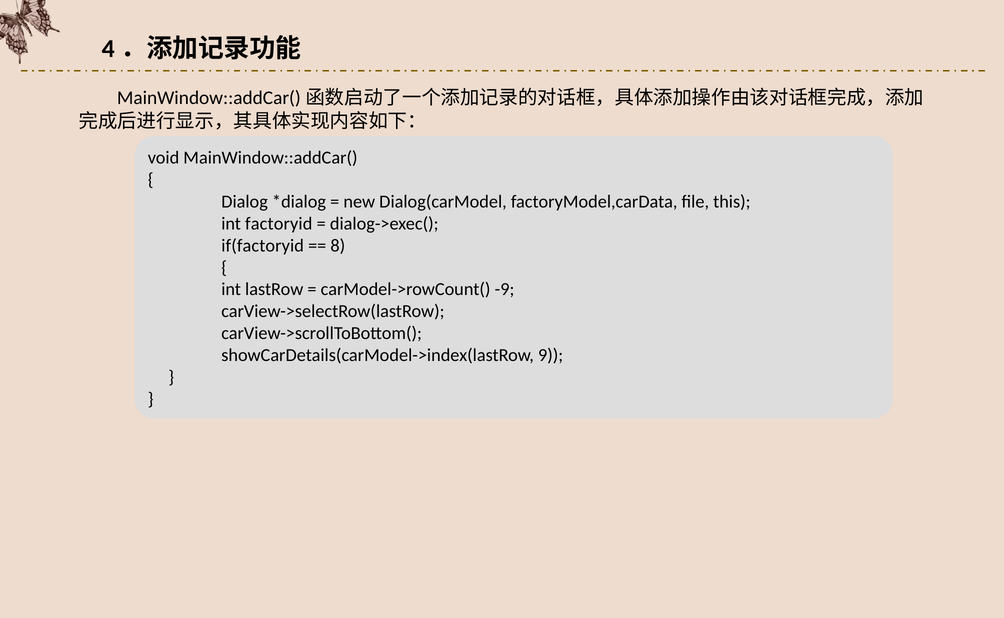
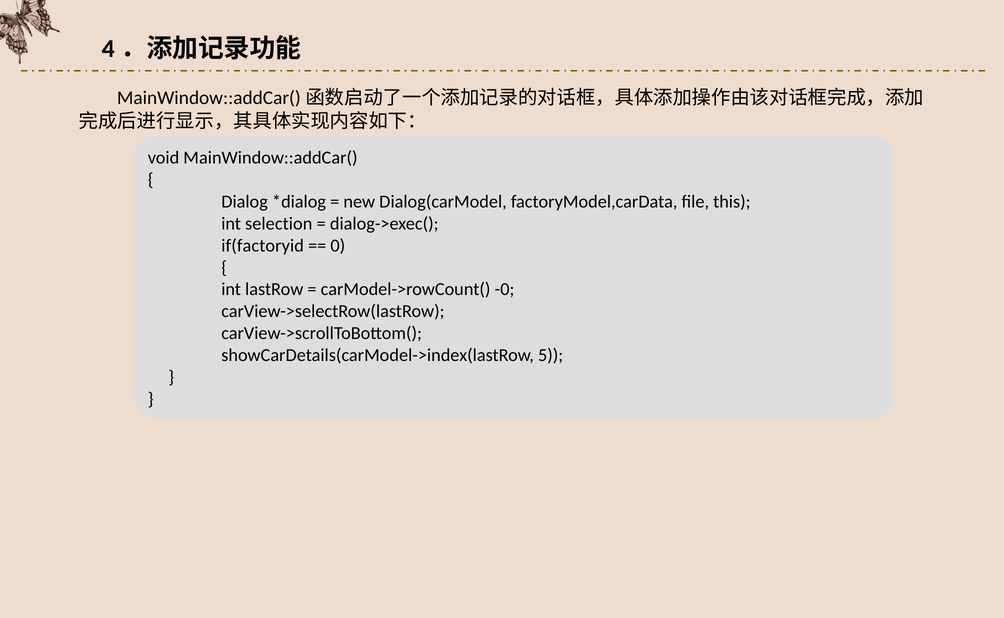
factoryid: factoryid -> selection (279, 223)
8: 8 -> 0 (338, 245)
-9: -9 -> -0 (505, 289)
9: 9 -> 5 (551, 355)
